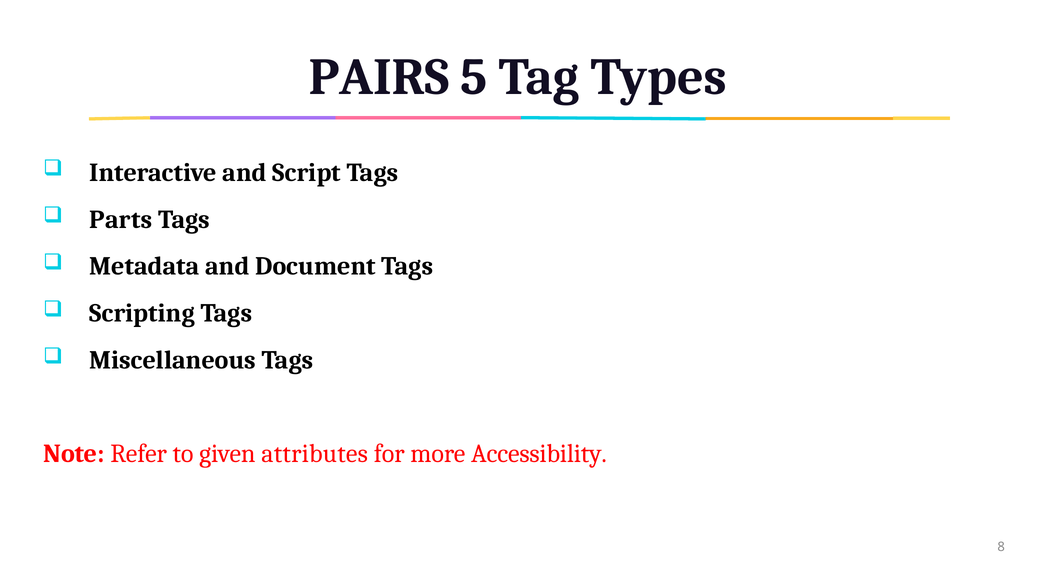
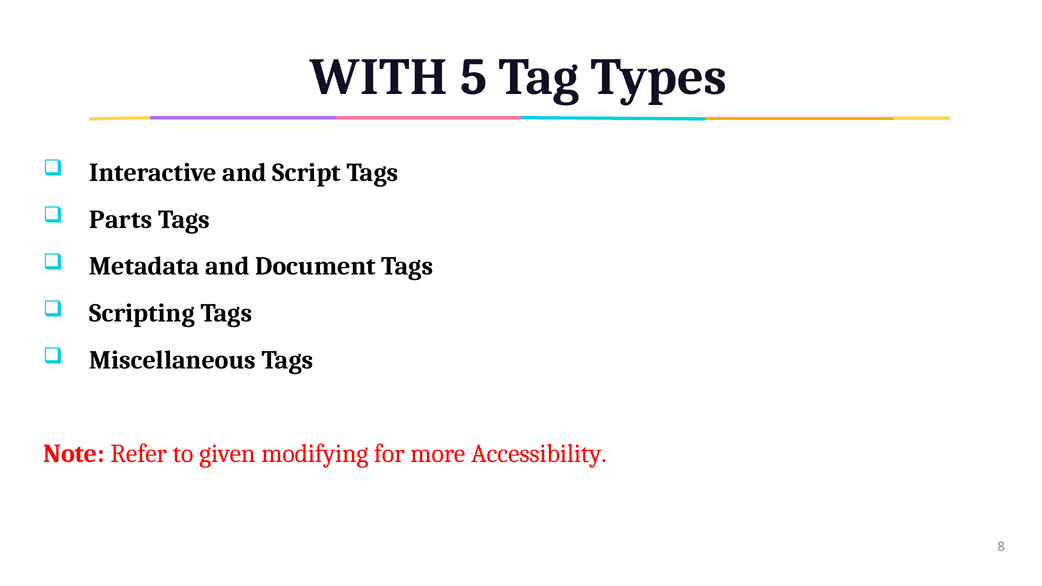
PAIRS: PAIRS -> WITH (379, 77)
attributes: attributes -> modifying (315, 454)
